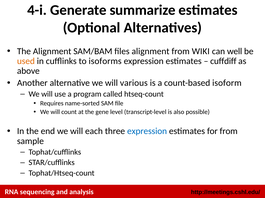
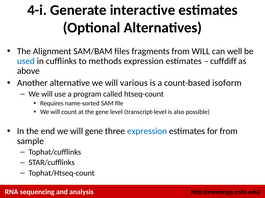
summarize: summarize -> interactive (143, 10)
files alignment: alignment -> fragments (151, 51)
from WIKI: WIKI -> WILL (201, 51)
used colour: orange -> blue (26, 61)
isoforms: isoforms -> methods (105, 61)
will each: each -> gene (94, 132)
